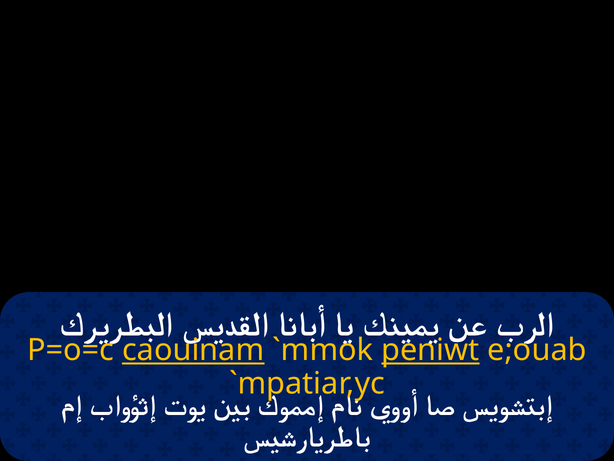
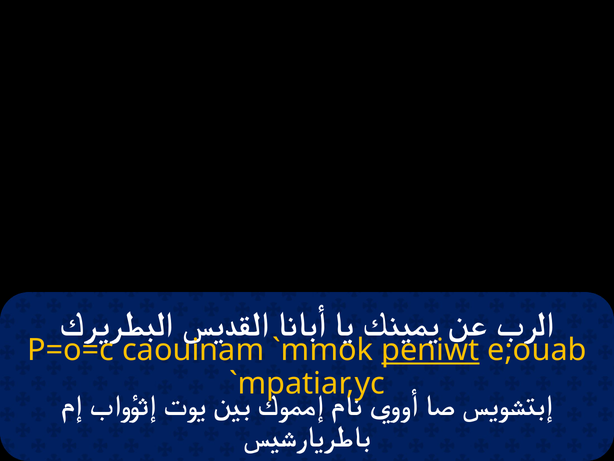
caouinam underline: present -> none (193, 350)
